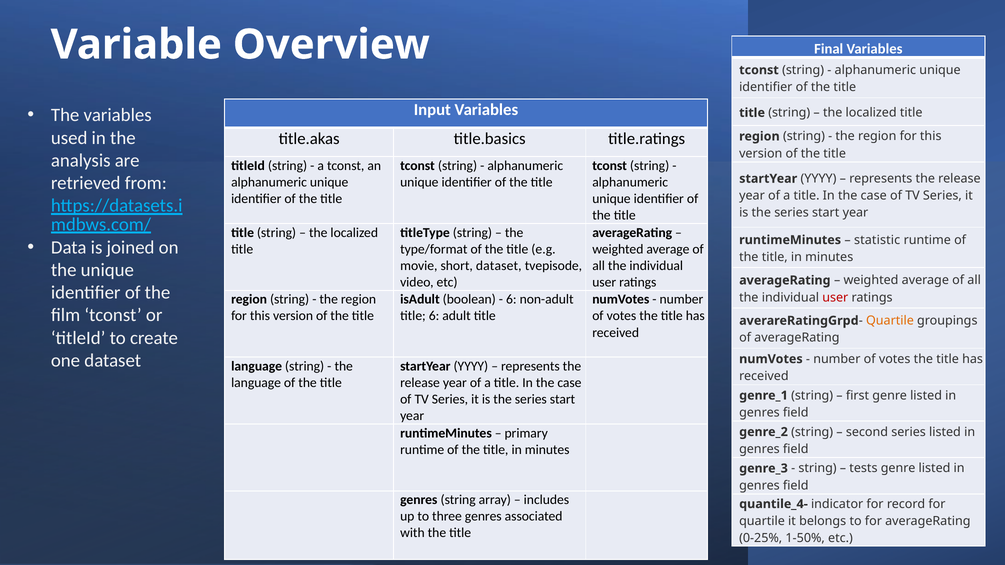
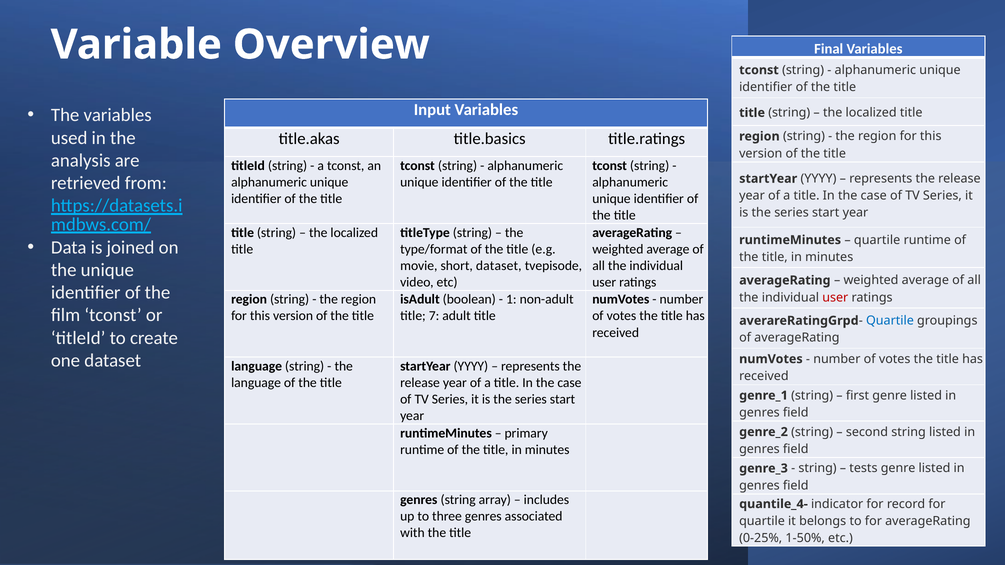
statistic: statistic -> quartile (877, 240)
6: 6 -> 1 (511, 300)
title 6: 6 -> 7 (434, 316)
Quartile colour: orange -> blue (890, 321)
second series: series -> string (909, 432)
